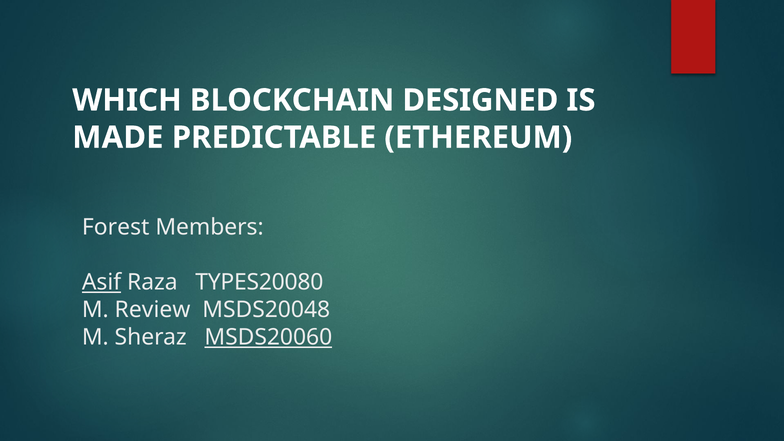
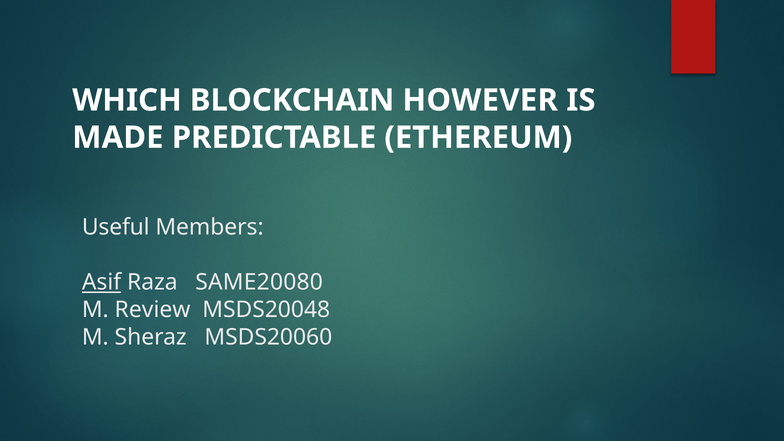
DESIGNED: DESIGNED -> HOWEVER (480, 100)
Forest: Forest -> Useful (116, 227)
TYPES20080: TYPES20080 -> SAME20080 (259, 282)
MSDS20060 underline: present -> none (268, 337)
